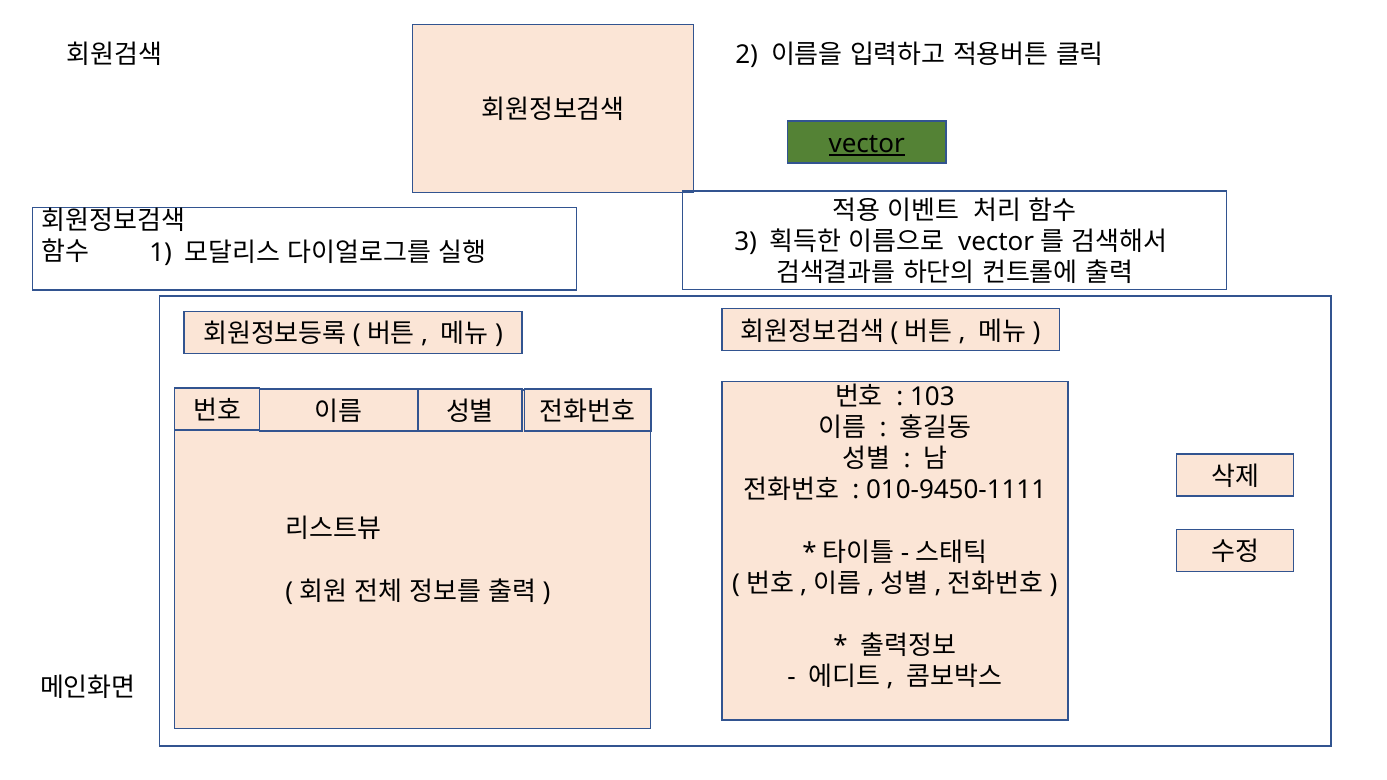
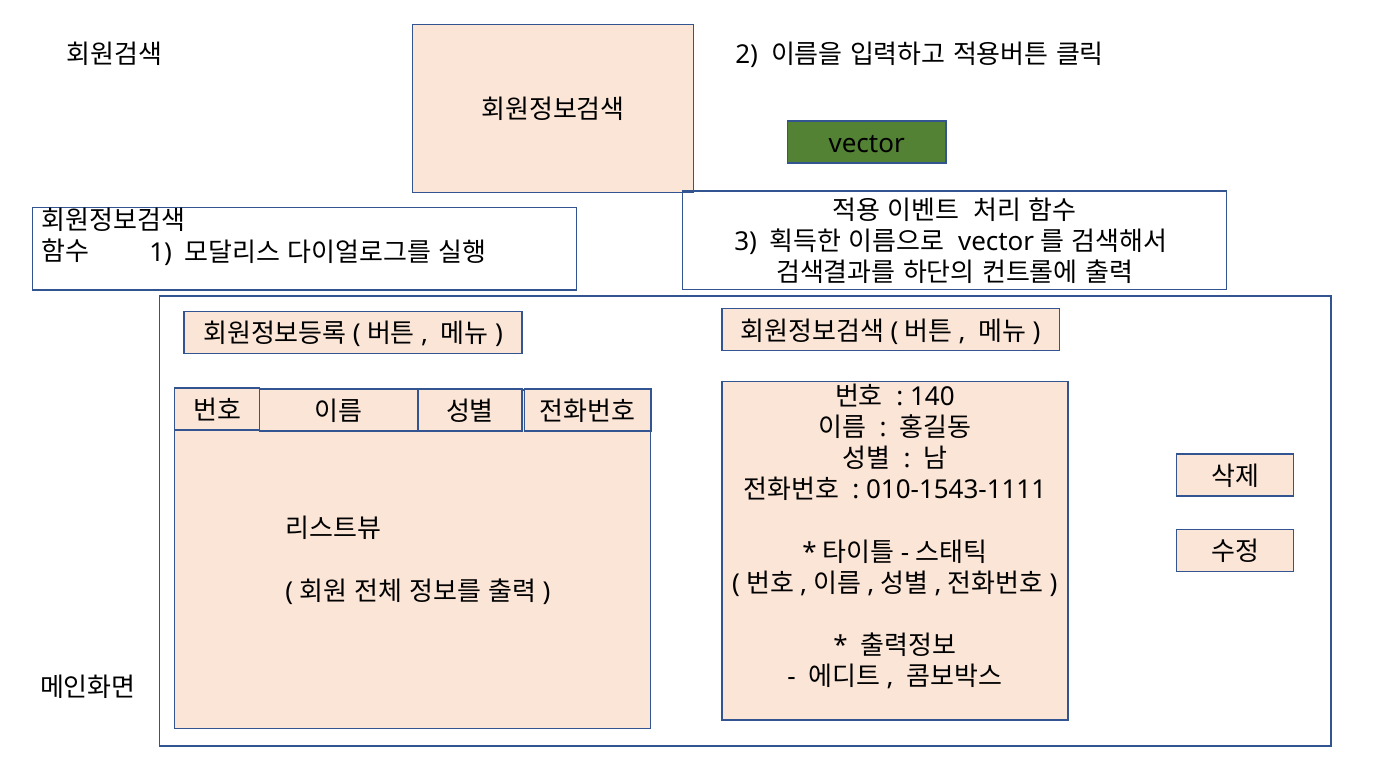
vector underline: present -> none (867, 144)
103: 103 -> 140 (932, 397)
010-9450-1111: 010-9450-1111 -> 010-1543-1111 (956, 490)
